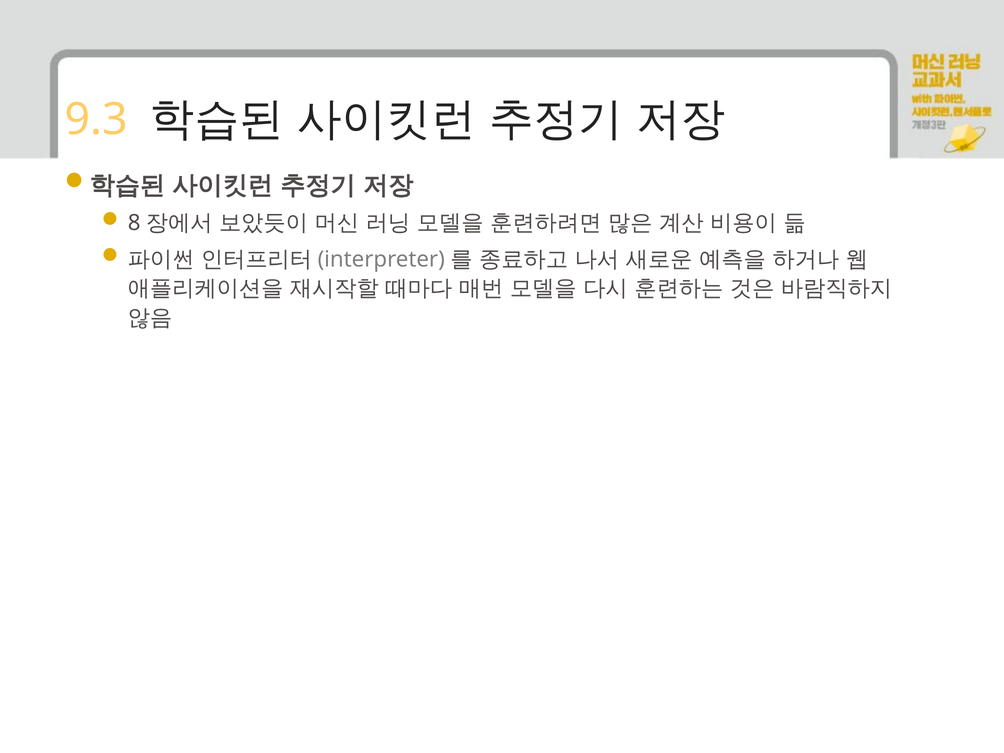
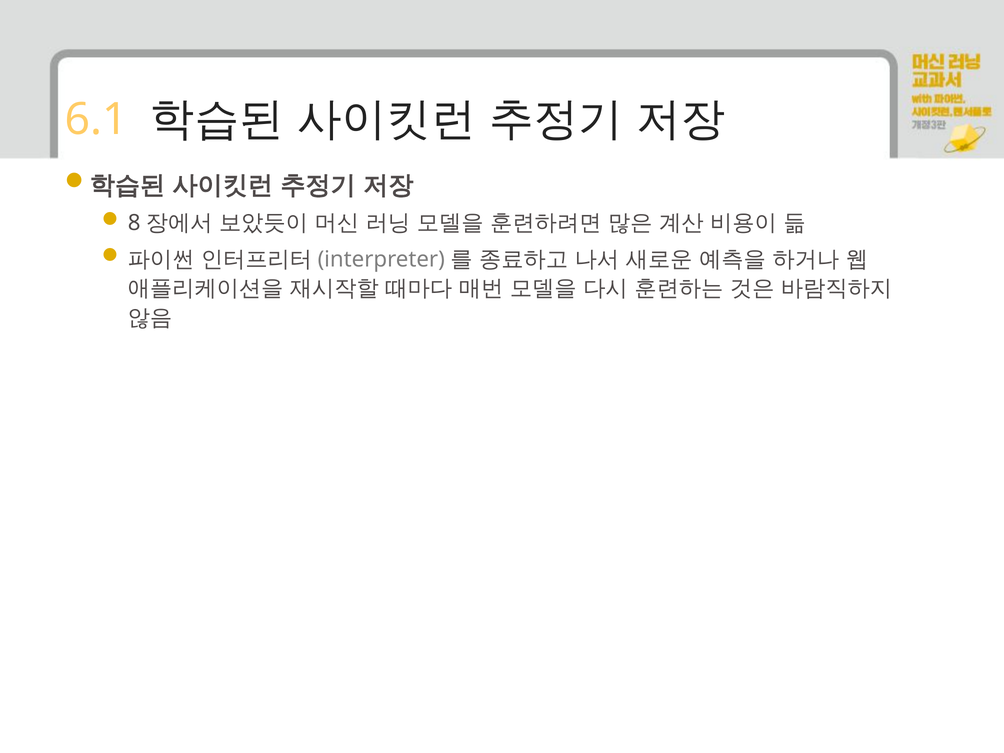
9.3: 9.3 -> 6.1 (96, 119)
